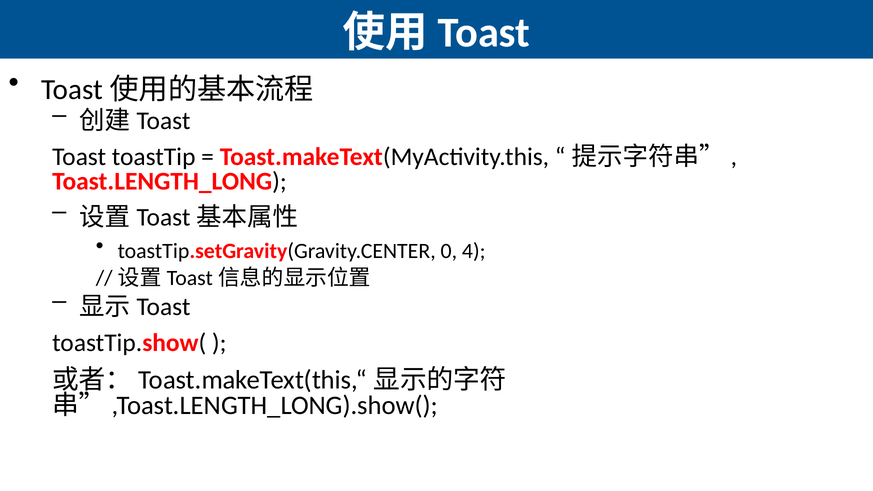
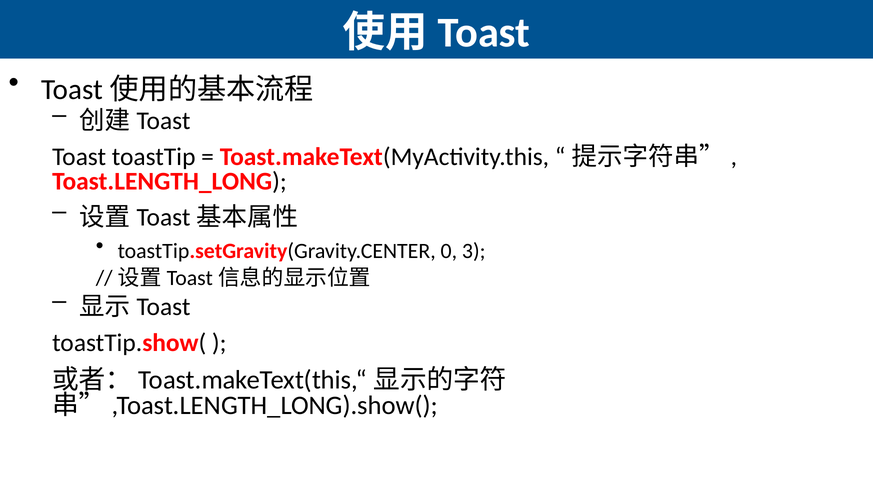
4: 4 -> 3 (474, 251)
